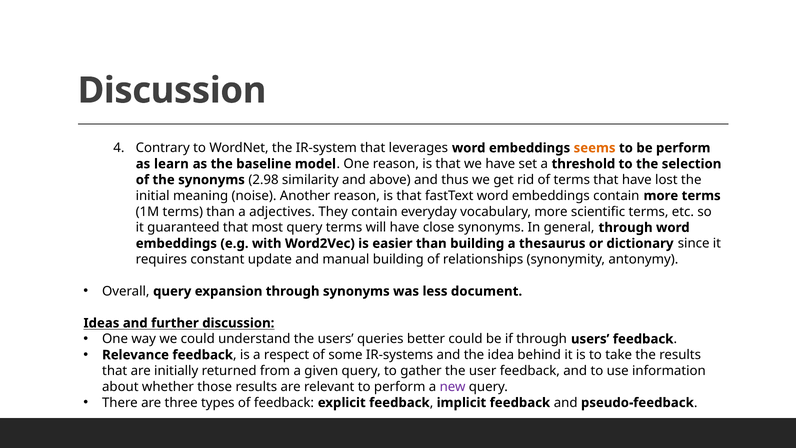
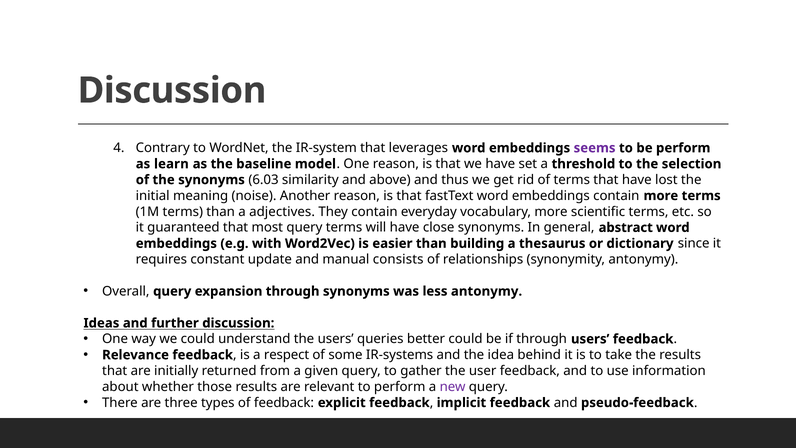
seems colour: orange -> purple (595, 148)
2.98: 2.98 -> 6.03 (264, 180)
general through: through -> abstract (626, 227)
manual building: building -> consists (398, 259)
less document: document -> antonymy (487, 291)
